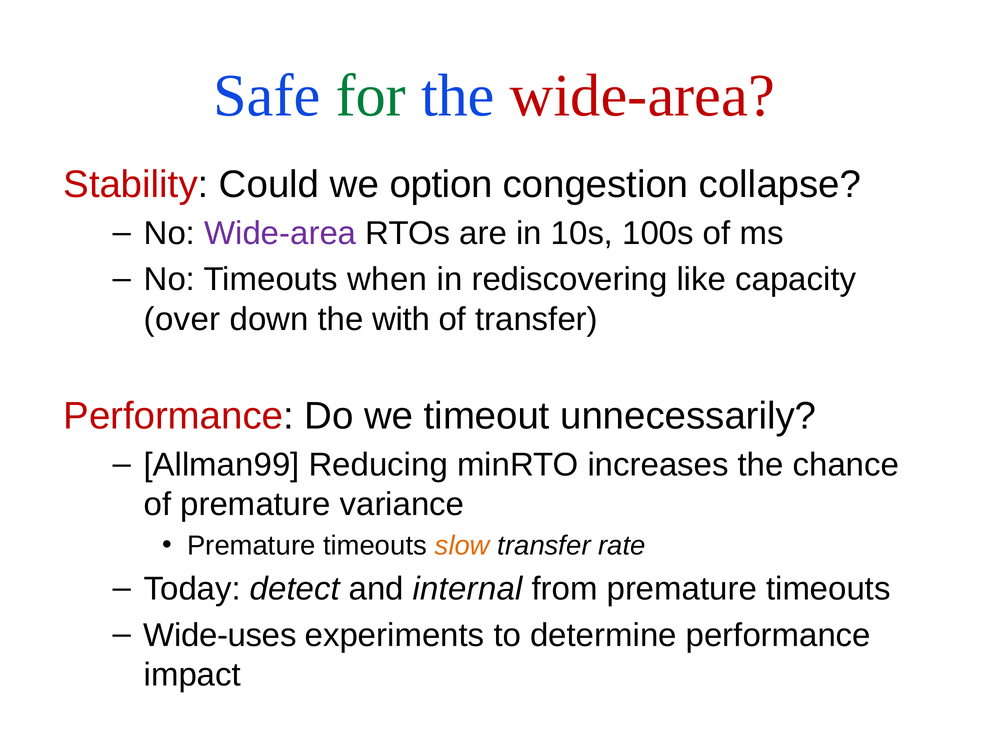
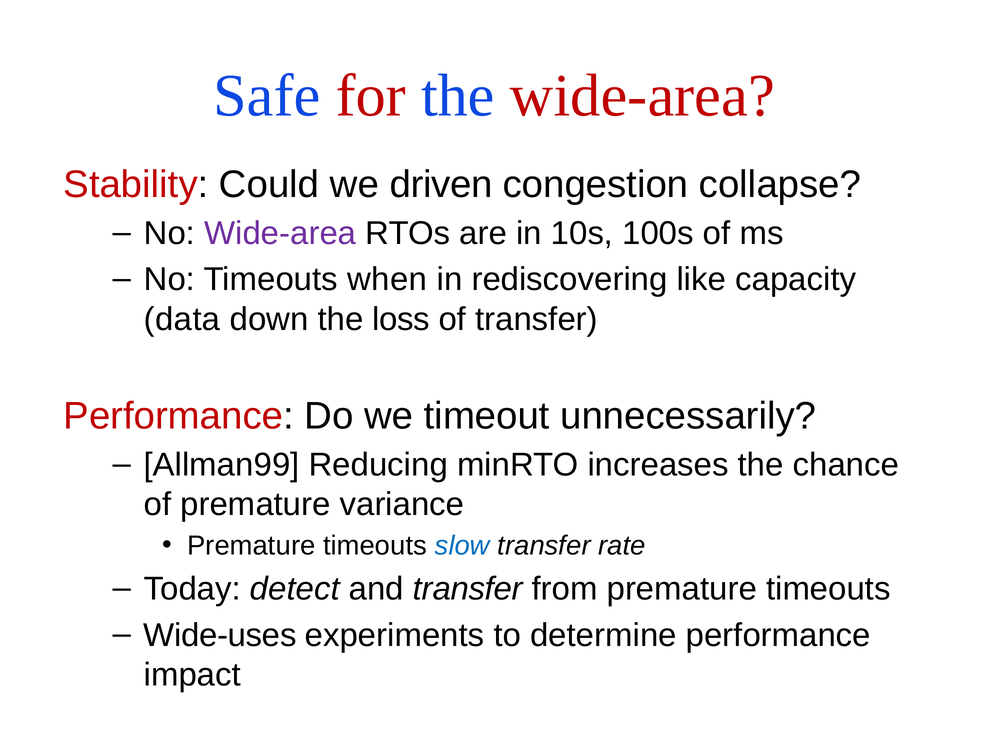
for colour: green -> red (371, 96)
option: option -> driven (441, 185)
over: over -> data (182, 319)
with: with -> loss (401, 319)
slow colour: orange -> blue (462, 546)
and internal: internal -> transfer (468, 590)
